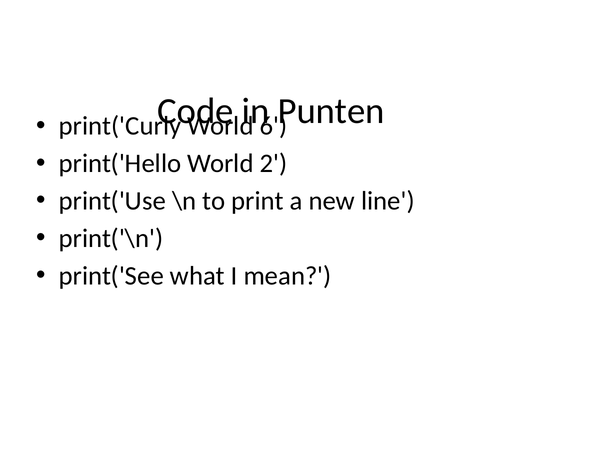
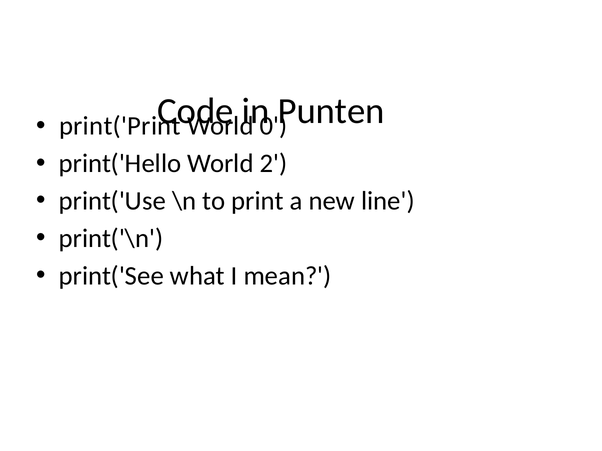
print('Curly: print('Curly -> print('Print (120, 126)
6: 6 -> 0 (274, 126)
